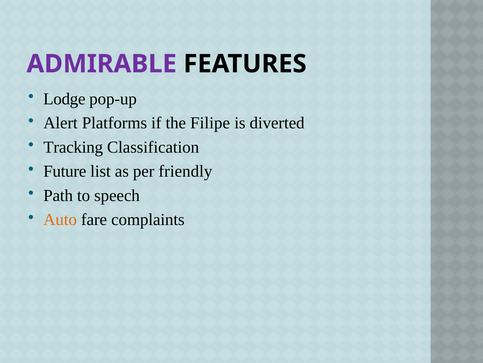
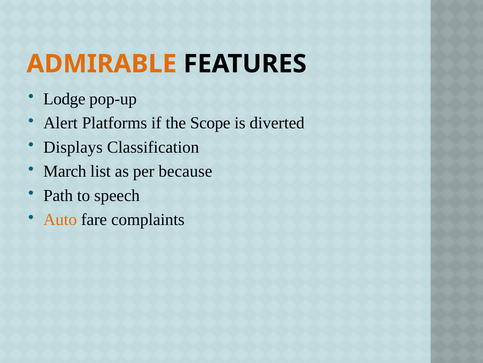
ADMIRABLE colour: purple -> orange (102, 64)
Filipe: Filipe -> Scope (210, 123)
Tracking: Tracking -> Displays (73, 147)
Future: Future -> March (65, 171)
friendly: friendly -> because (185, 171)
